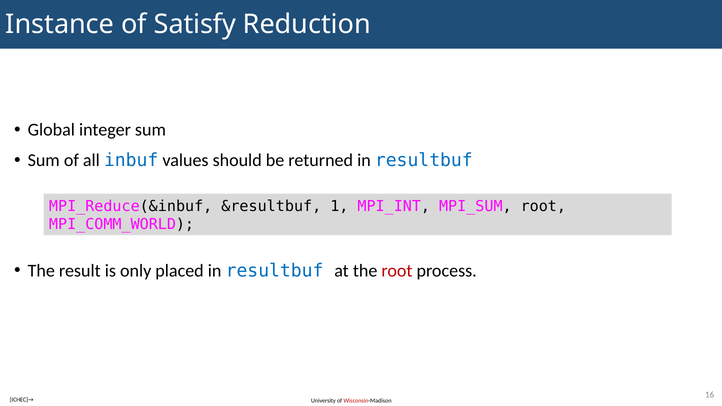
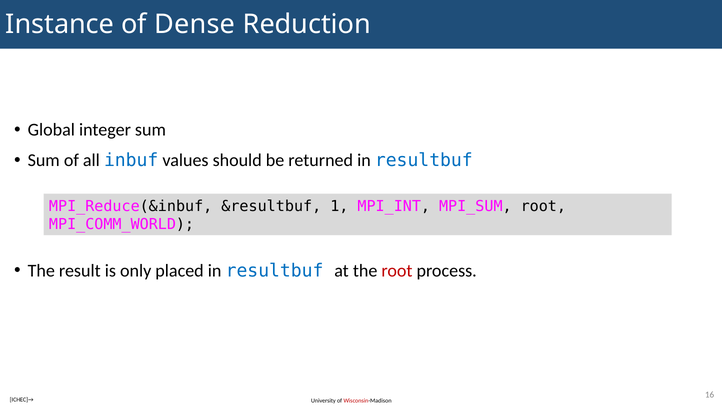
Satisfy: Satisfy -> Dense (195, 24)
